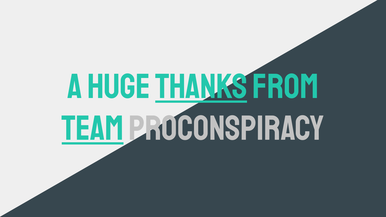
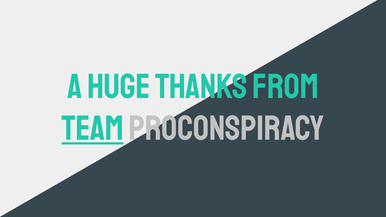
THANKS underline: present -> none (201, 87)
